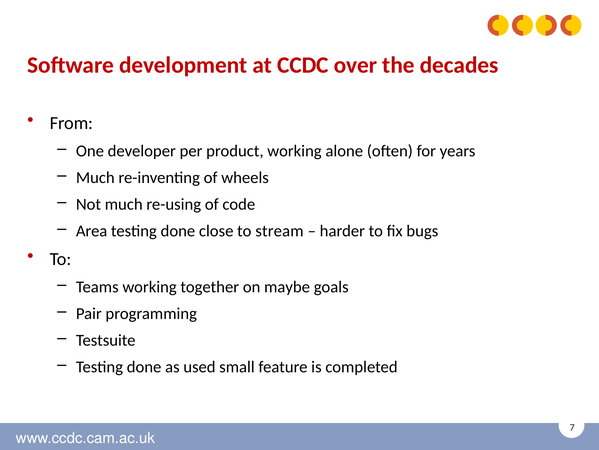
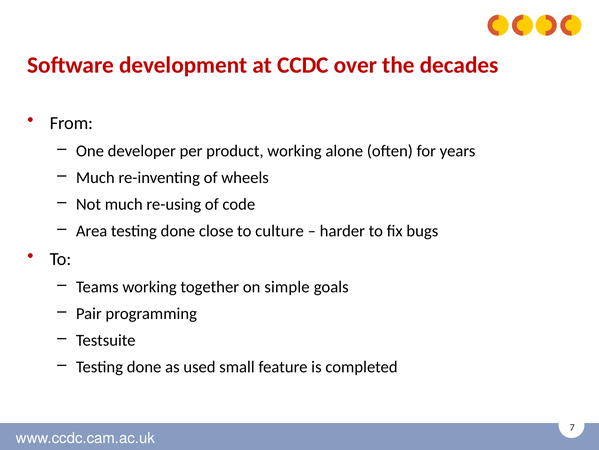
stream: stream -> culture (280, 231)
maybe: maybe -> simple (287, 287)
